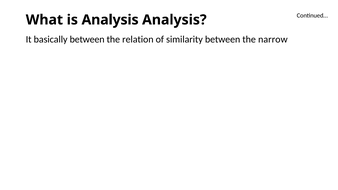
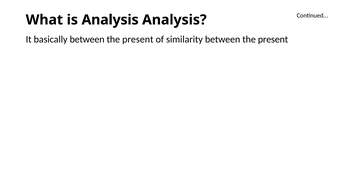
relation: relation -> present (138, 39)
similarity between the narrow: narrow -> present (273, 39)
